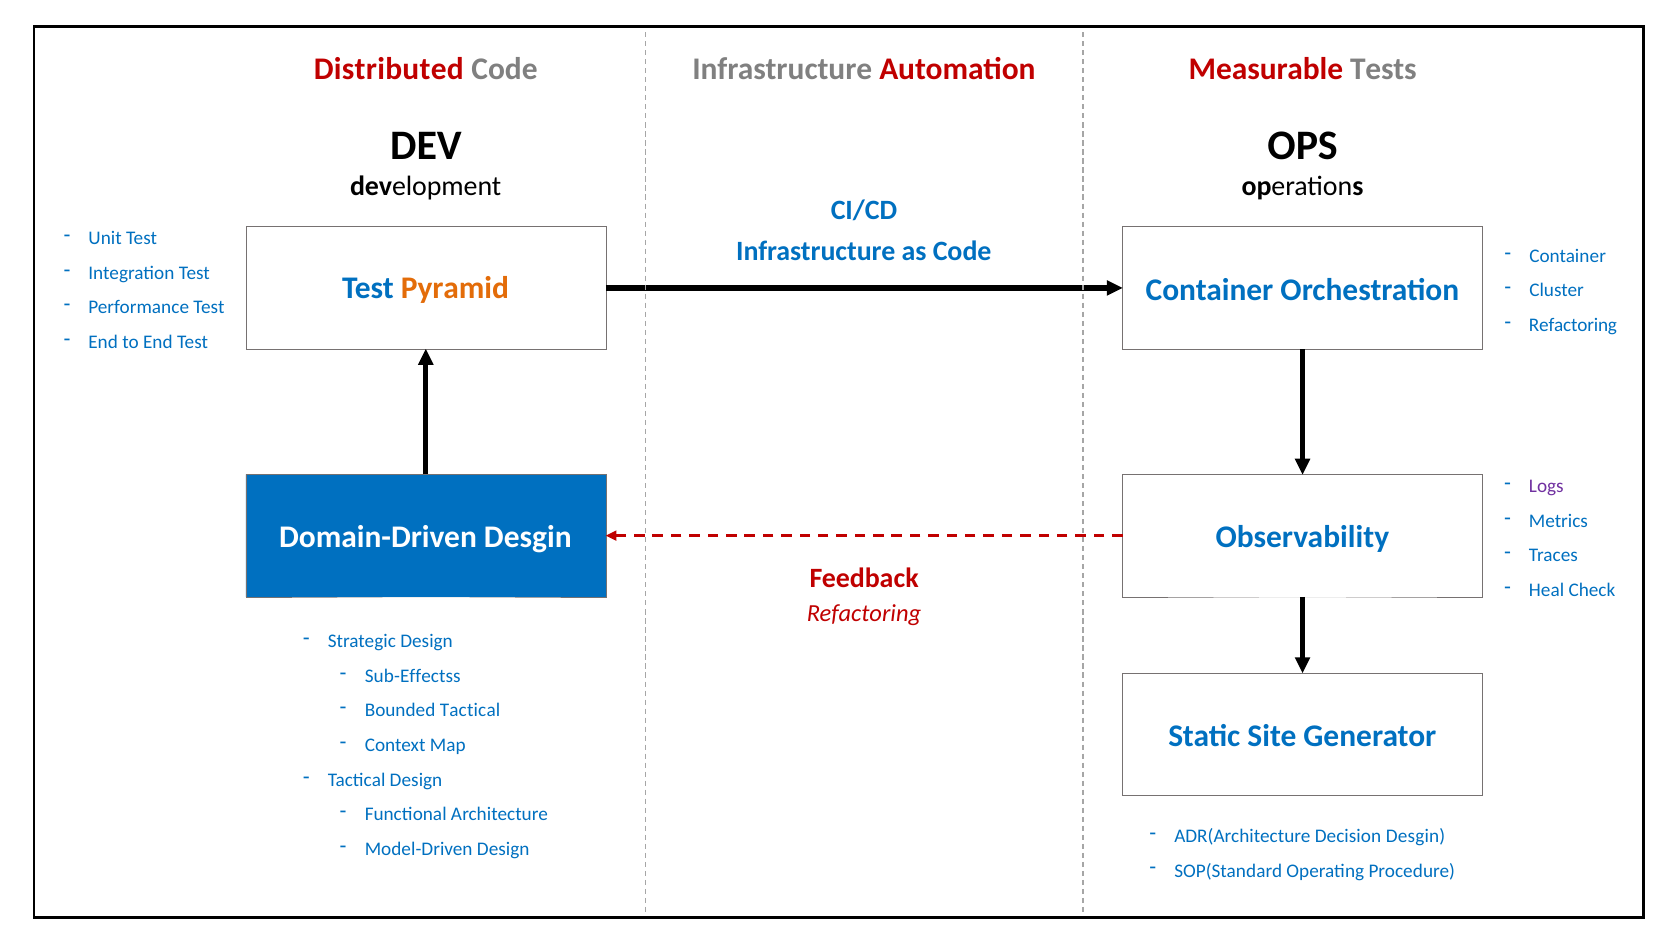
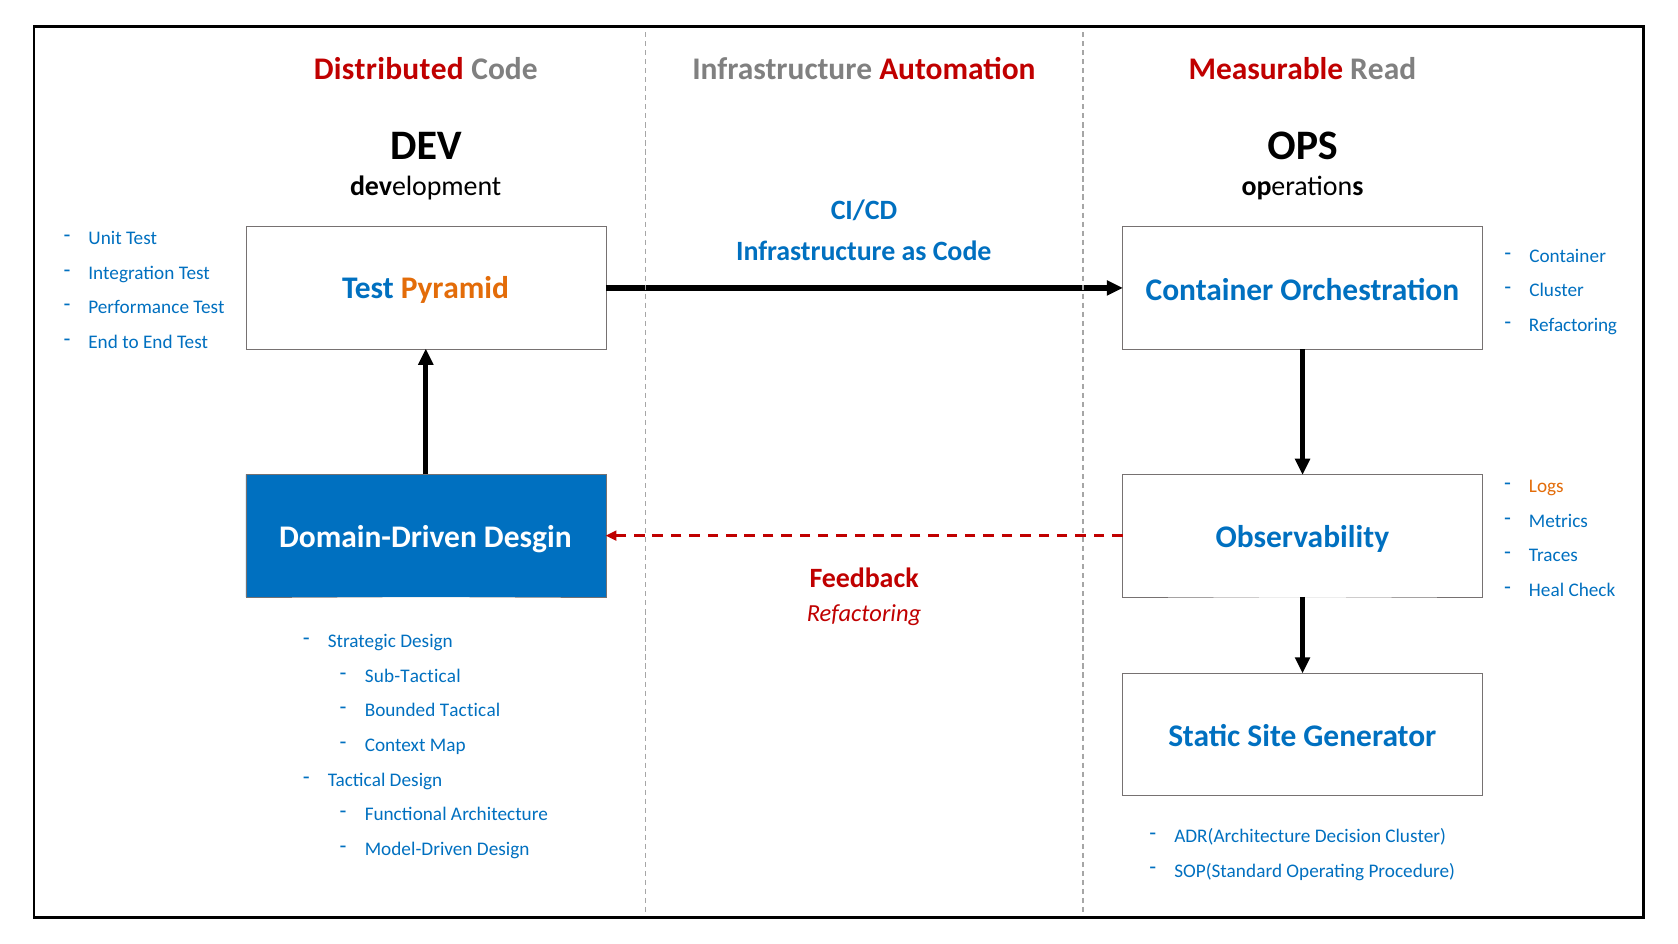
Tests: Tests -> Read (1383, 69)
Logs colour: purple -> orange (1546, 486)
Sub-Effectss: Sub-Effectss -> Sub-Tactical (413, 676)
Decision Desgin: Desgin -> Cluster (1416, 836)
